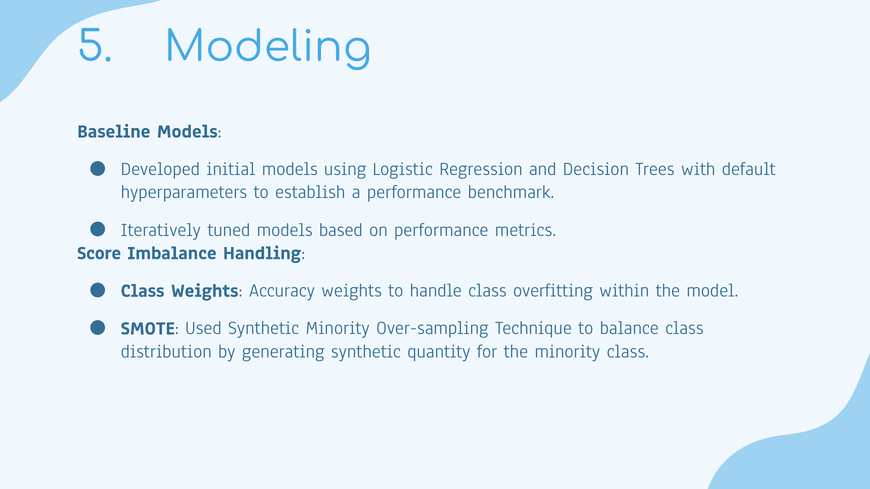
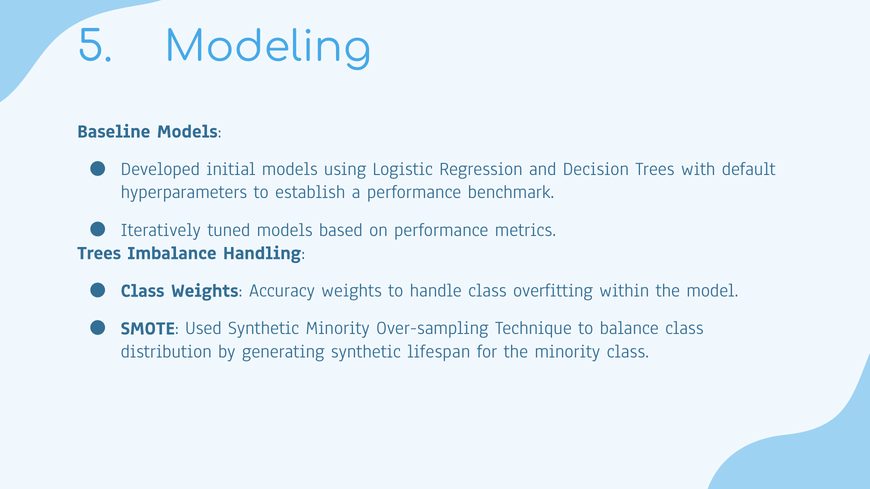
Score: Score -> Trees (99, 253)
quantity: quantity -> lifespan (439, 352)
